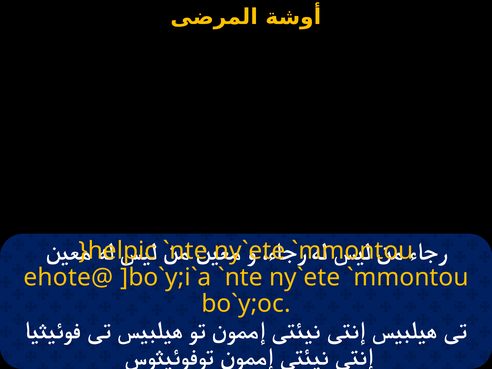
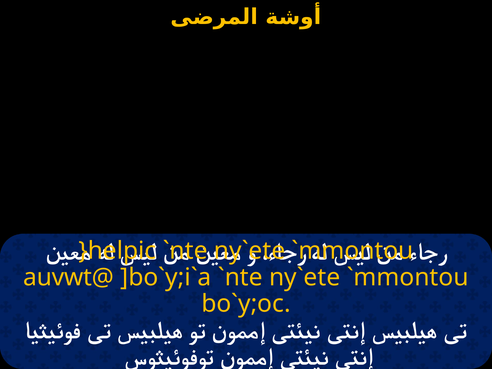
ehote@: ehote@ -> auvwt@ (69, 277)
